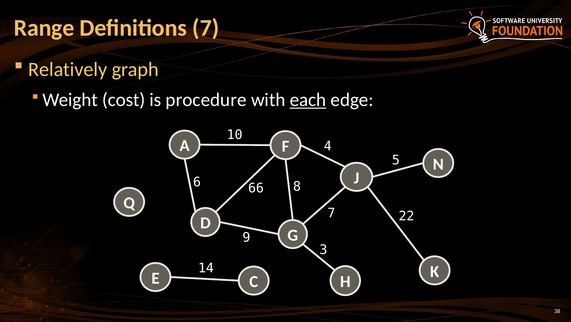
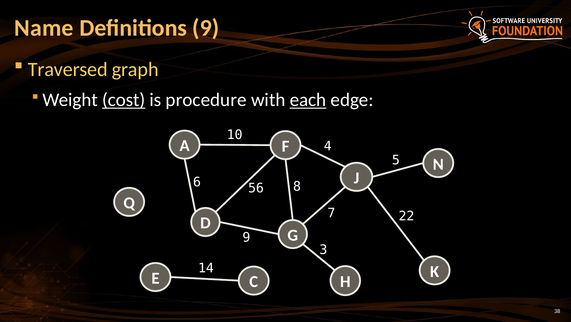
Range: Range -> Name (44, 28)
Definitions 7: 7 -> 9 (206, 28)
Relatively: Relatively -> Traversed (68, 69)
cost underline: none -> present (124, 100)
66: 66 -> 56 (256, 188)
